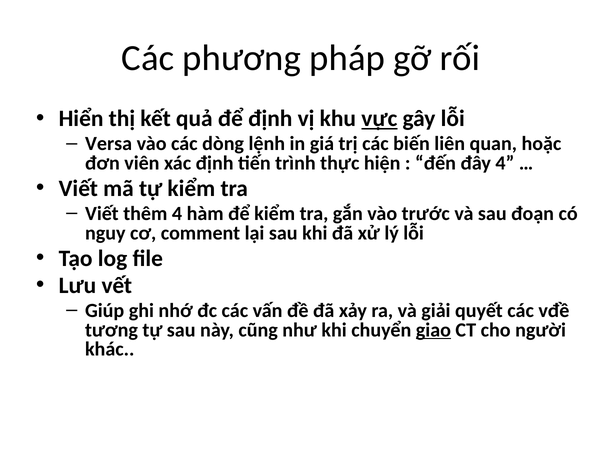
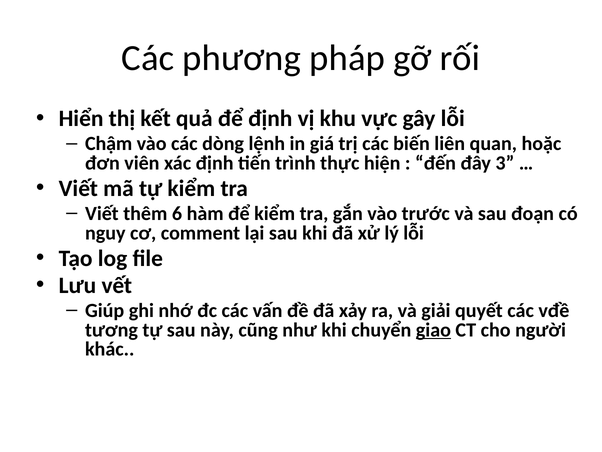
vực underline: present -> none (379, 119)
Versa: Versa -> Chậm (109, 144)
đây 4: 4 -> 3 (505, 163)
thêm 4: 4 -> 6 (177, 213)
